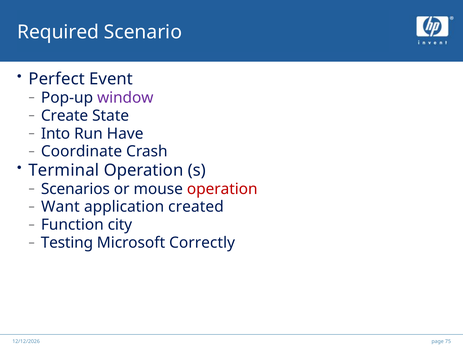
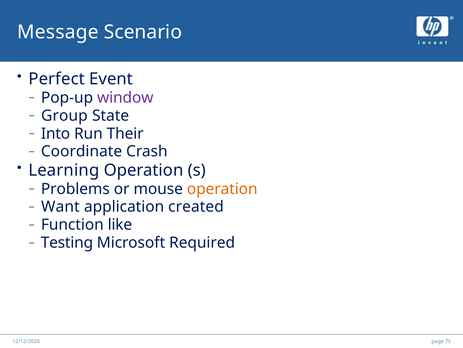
Required: Required -> Message (58, 32)
Create: Create -> Group (64, 115)
Have: Have -> Their (125, 133)
Terminal: Terminal -> Learning (64, 170)
Scenarios: Scenarios -> Problems (75, 189)
operation colour: red -> orange (222, 189)
city: city -> like (120, 224)
Correctly: Correctly -> Required (202, 242)
